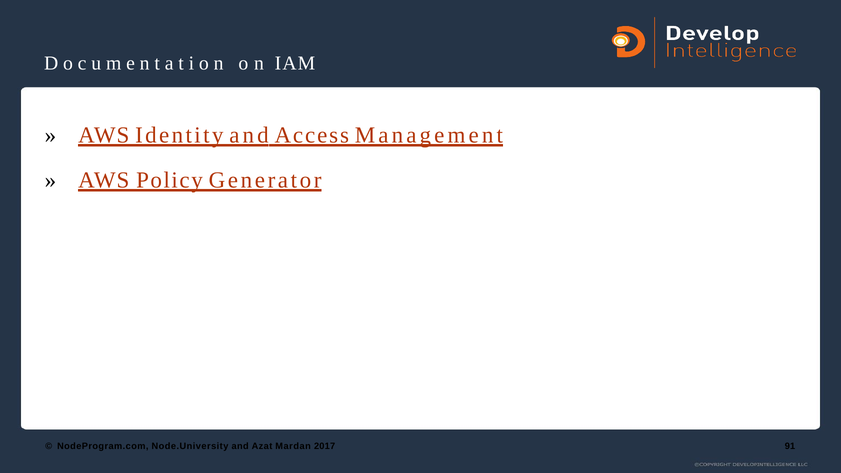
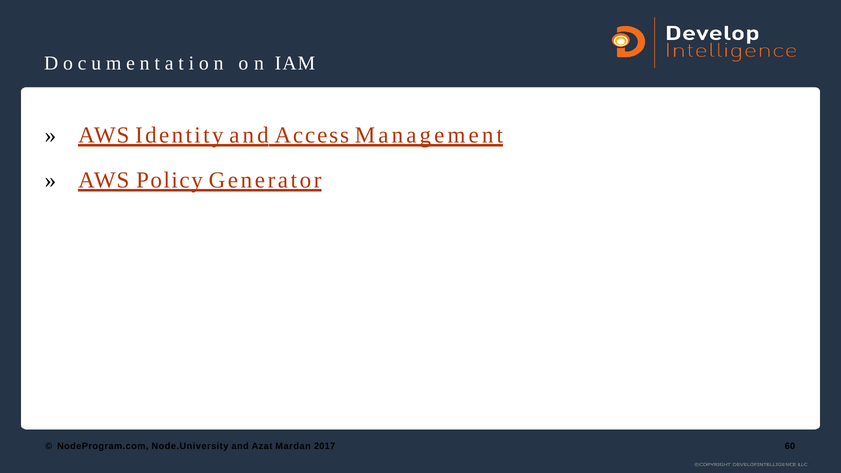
91: 91 -> 60 (790, 446)
